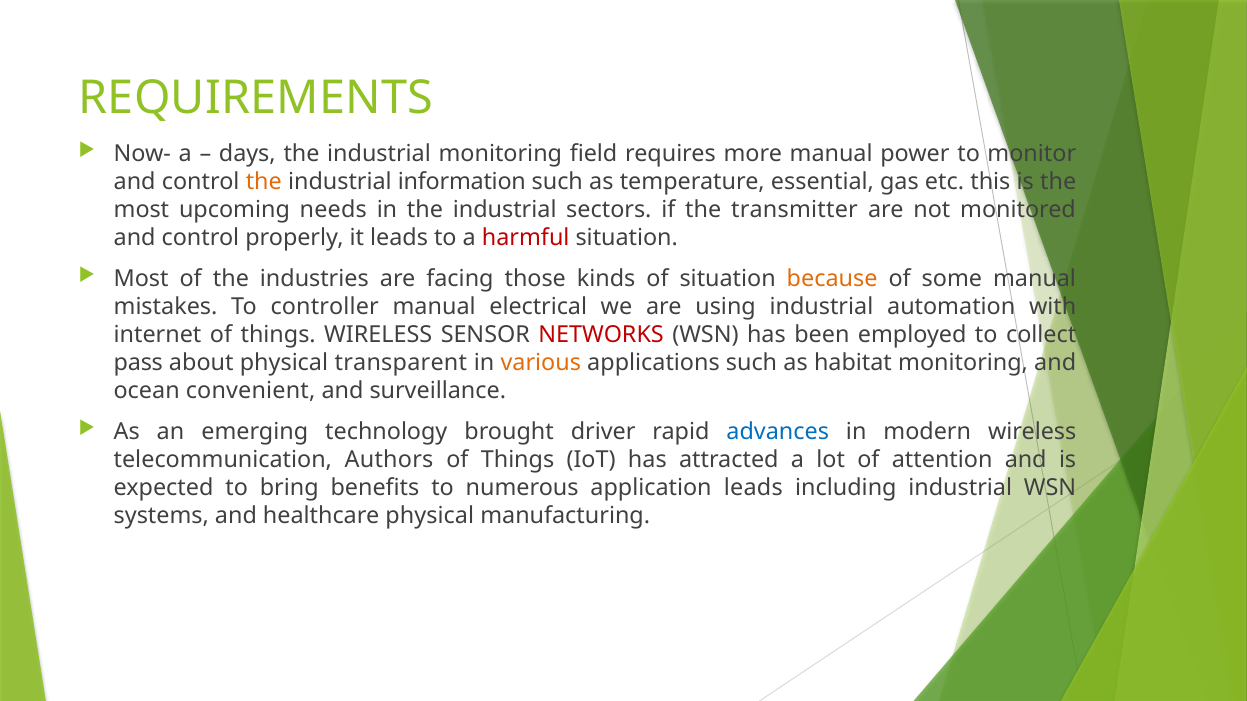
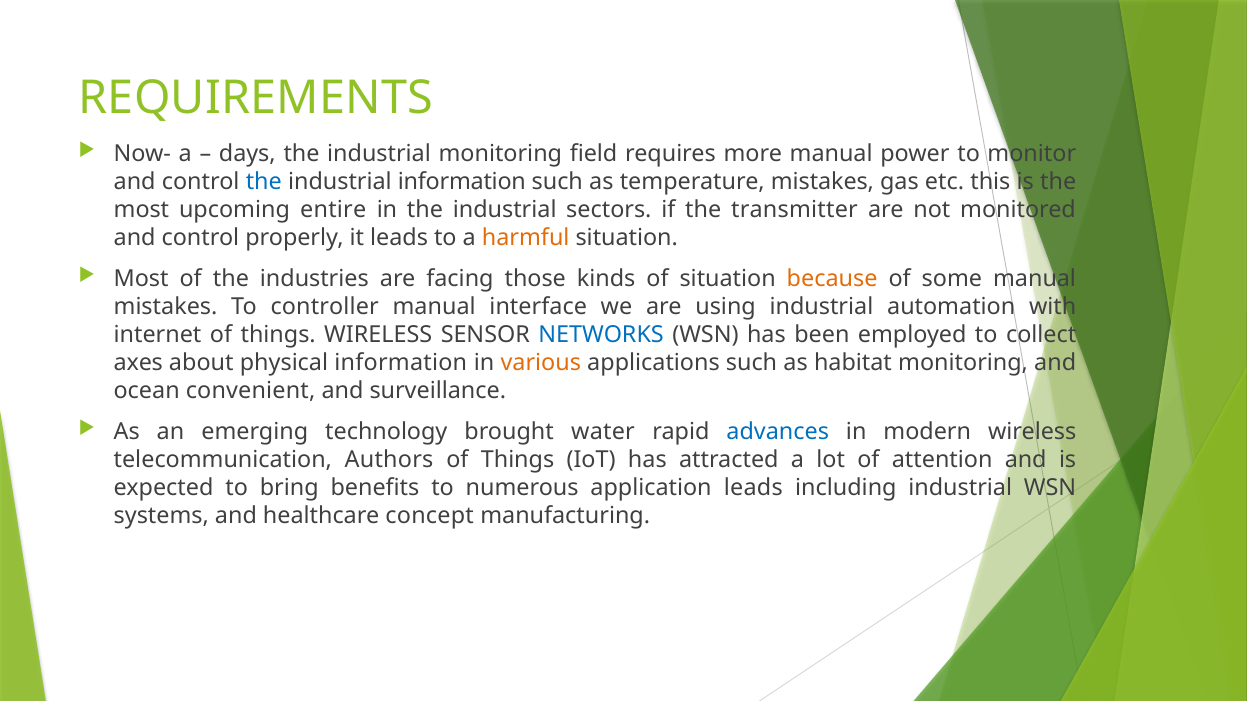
the colour: orange -> blue (264, 182)
temperature essential: essential -> mistakes (822, 182)
needs: needs -> entire (333, 210)
harmful colour: red -> orange (526, 238)
electrical: electrical -> interface (538, 307)
NETWORKS colour: red -> blue (601, 335)
pass: pass -> axes (138, 363)
physical transparent: transparent -> information (401, 363)
driver: driver -> water (603, 432)
healthcare physical: physical -> concept (430, 516)
